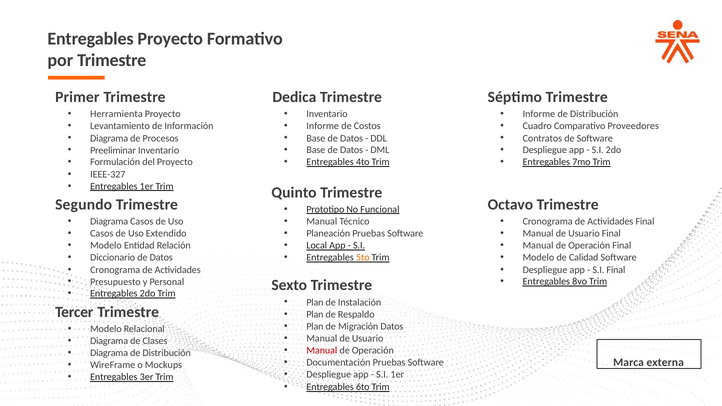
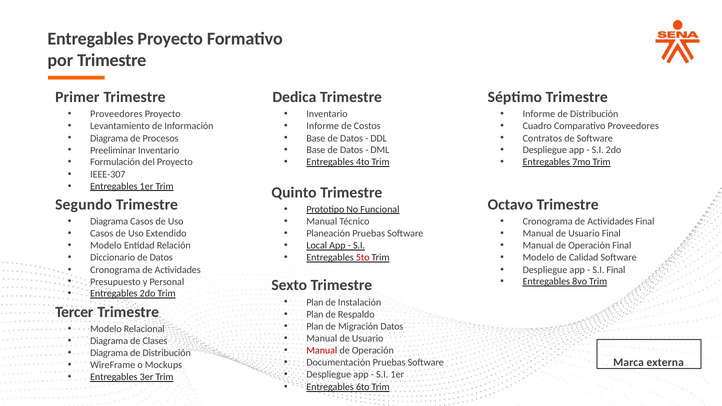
Herramienta: Herramienta -> Proveedores (116, 114)
IEEE-327: IEEE-327 -> IEEE-307 (108, 174)
5to colour: orange -> red (363, 257)
